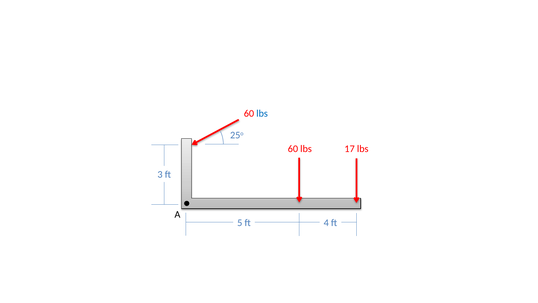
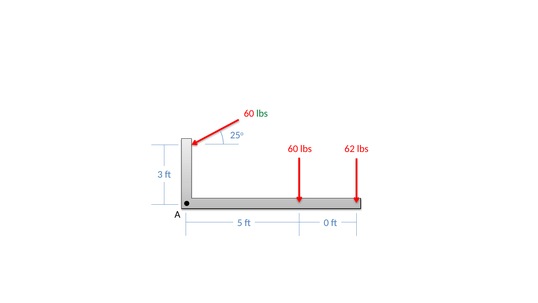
lbs colour: blue -> green (262, 113)
17: 17 -> 62 (350, 149)
4: 4 -> 0 (326, 222)
